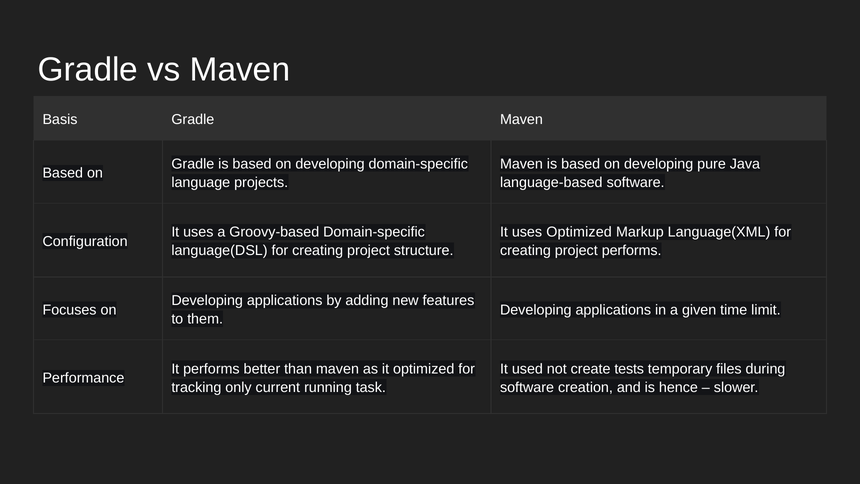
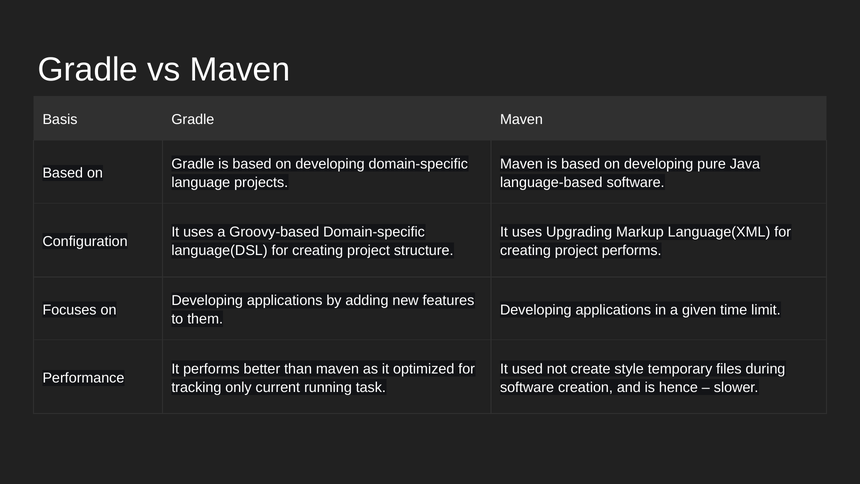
uses Optimized: Optimized -> Upgrading (579, 232)
tests: tests -> style (629, 369)
